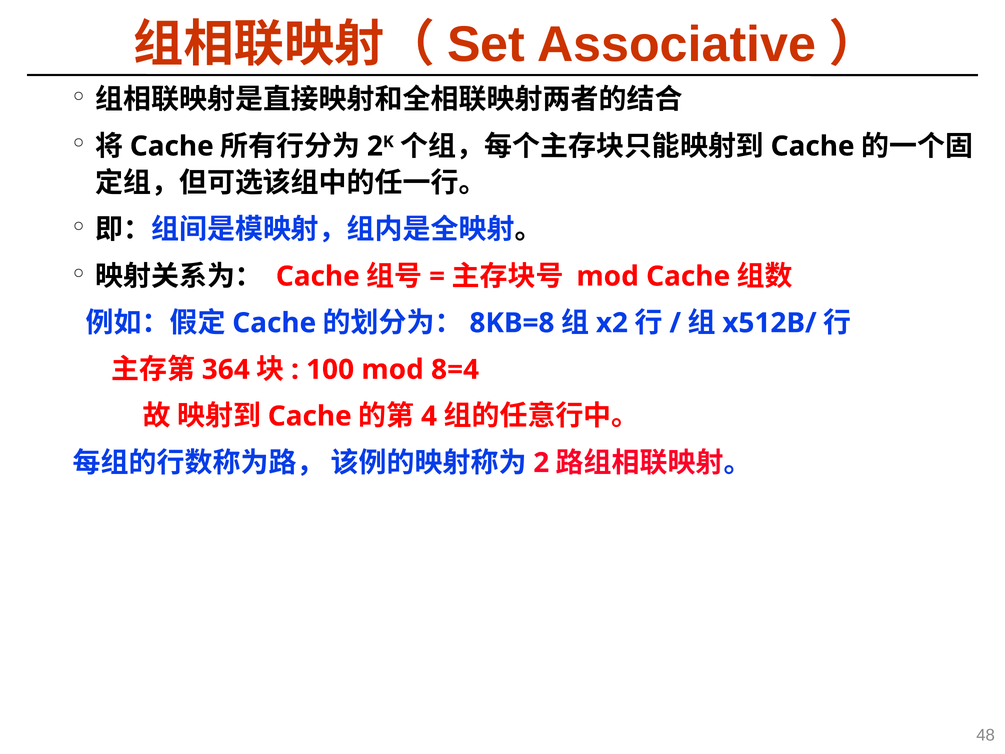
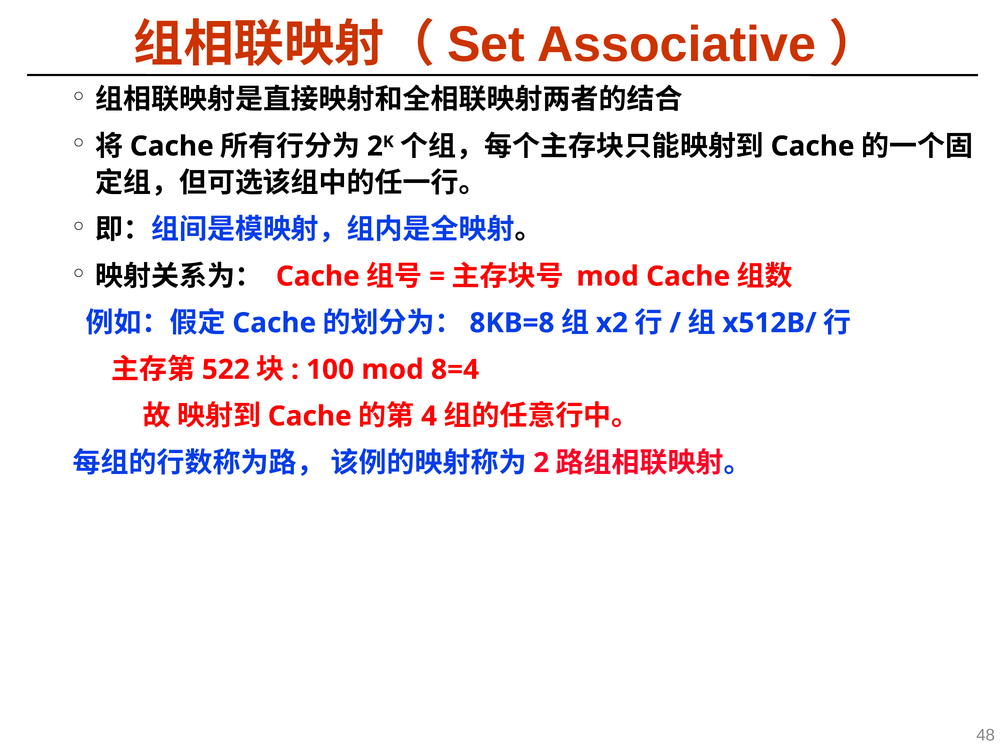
364: 364 -> 522 (226, 370)
